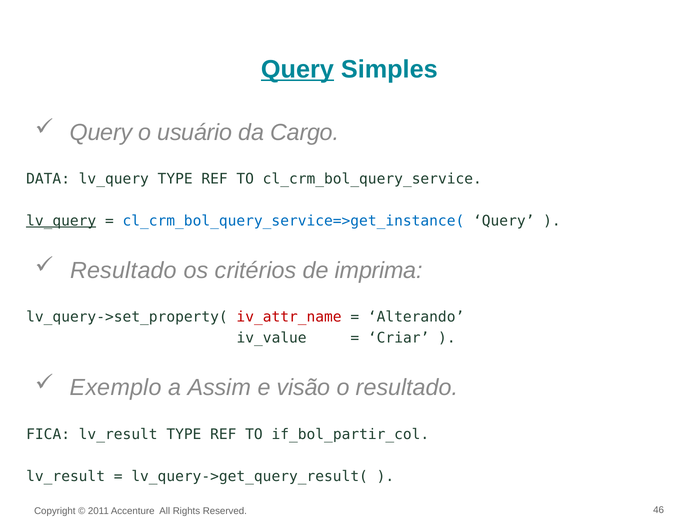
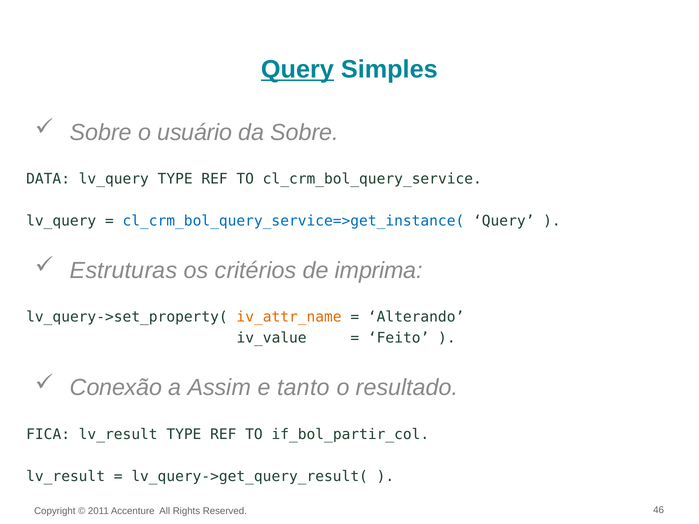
Query: Query -> Sobre (101, 132)
da Cargo: Cargo -> Sobre (305, 132)
lv_query underline: present -> none (61, 221)
Resultado: Resultado -> Estruturas (124, 271)
iv_attr_name colour: red -> orange (289, 317)
Criar: Criar -> Feito (399, 338)
Exemplo: Exemplo -> Conexão (116, 388)
visão: visão -> tanto (303, 388)
